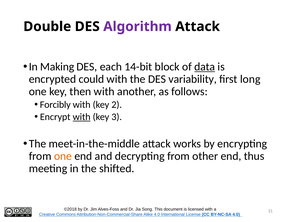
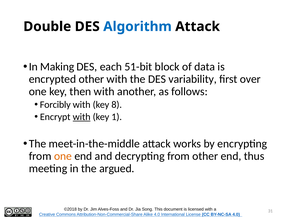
Algorithm colour: purple -> blue (137, 27)
14-bit: 14-bit -> 51-bit (138, 67)
data underline: present -> none (205, 67)
encrypted could: could -> other (91, 79)
long: long -> over (250, 79)
2: 2 -> 8 (117, 105)
3: 3 -> 1 (117, 117)
shifted: shifted -> argued (117, 169)
